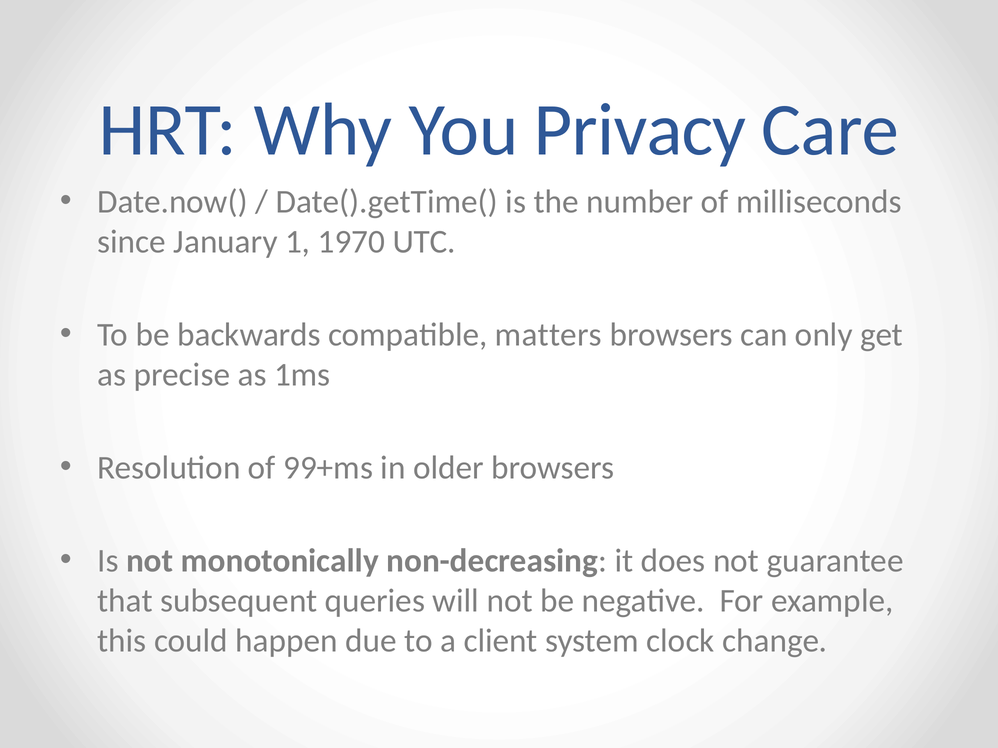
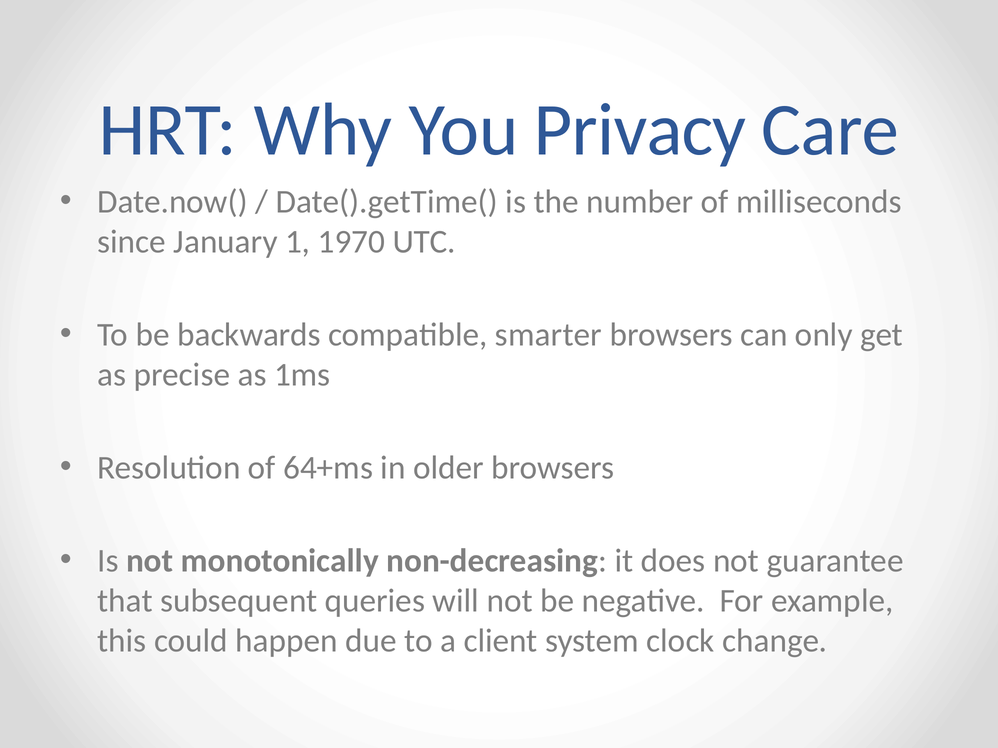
matters: matters -> smarter (549, 335)
99+ms: 99+ms -> 64+ms (328, 468)
